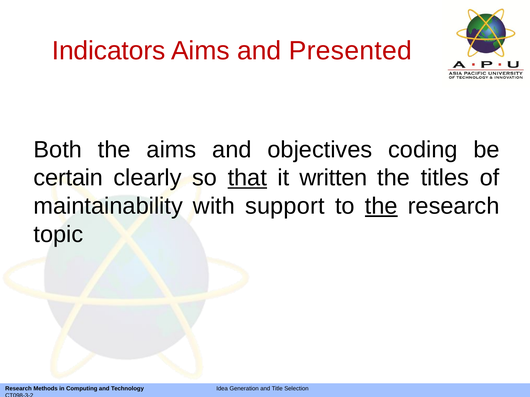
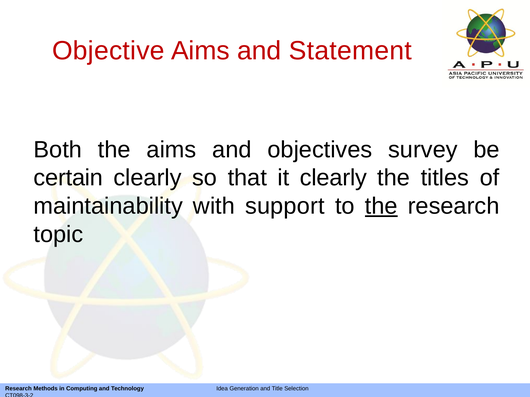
Indicators: Indicators -> Objective (108, 51)
Presented: Presented -> Statement (350, 51)
coding: coding -> survey (423, 150)
that underline: present -> none (247, 178)
it written: written -> clearly (333, 178)
